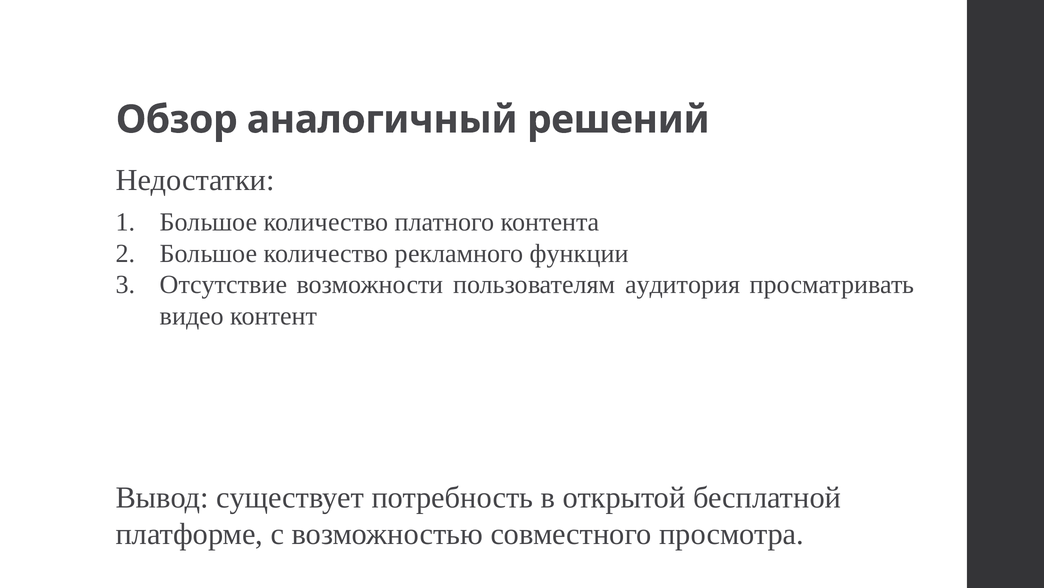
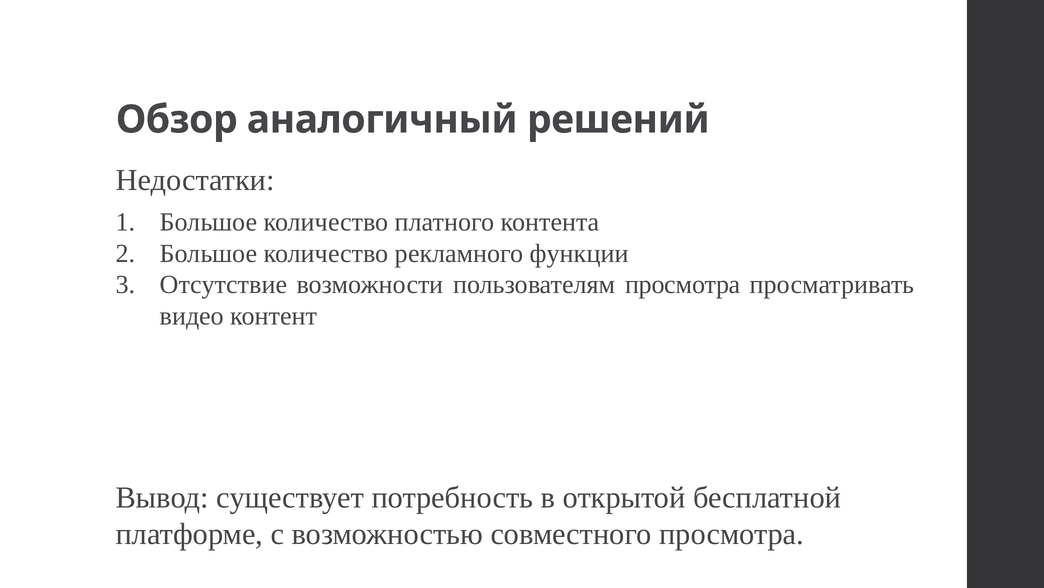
пользователям аудитория: аудитория -> просмотра (683, 284)
